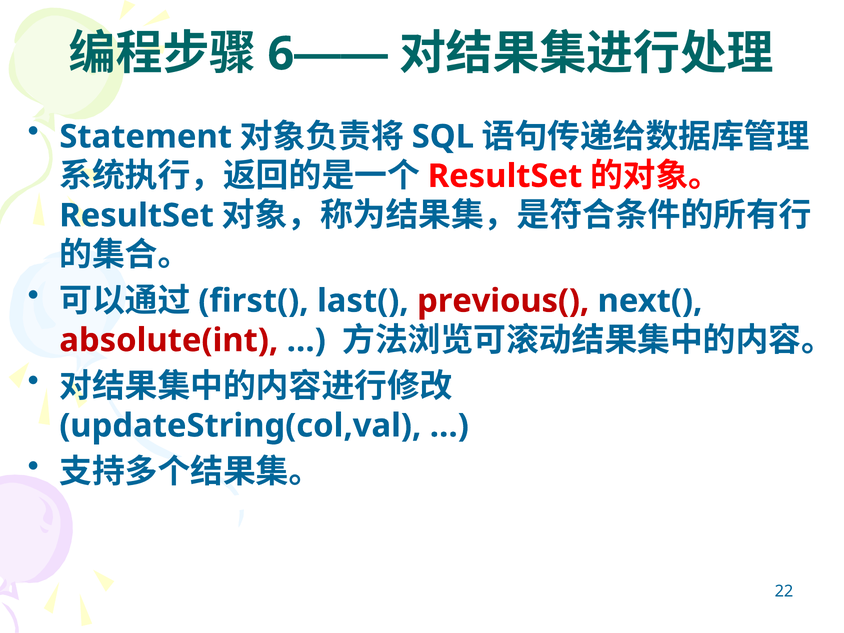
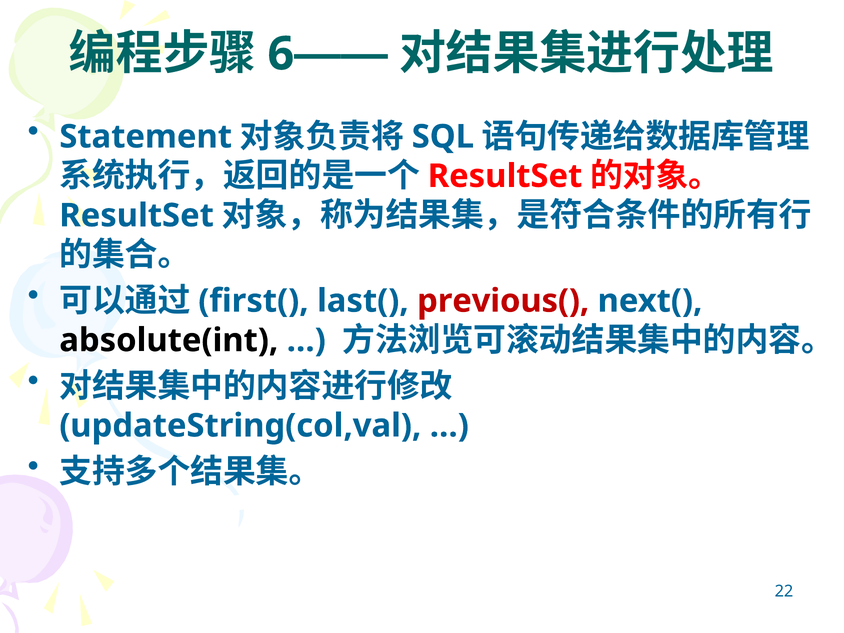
absolute(int colour: red -> black (169, 340)
